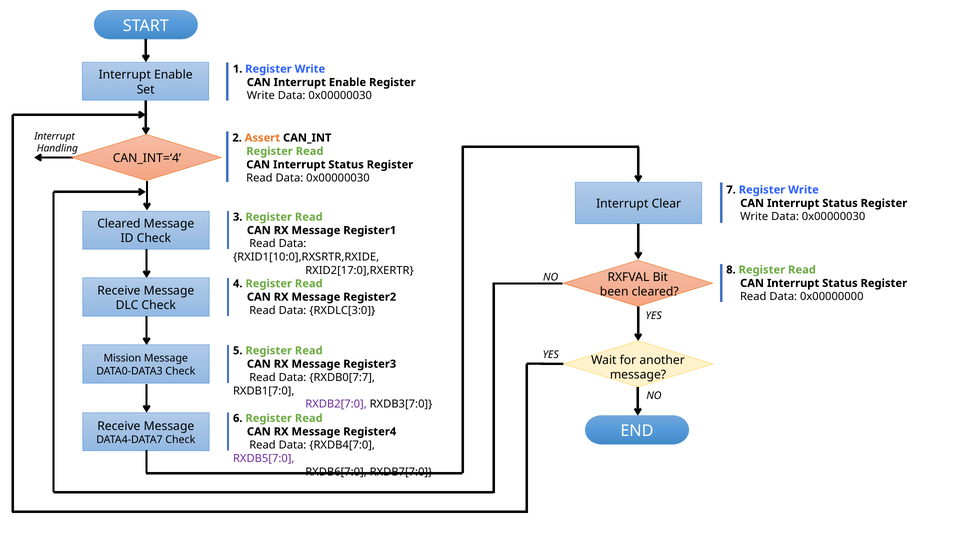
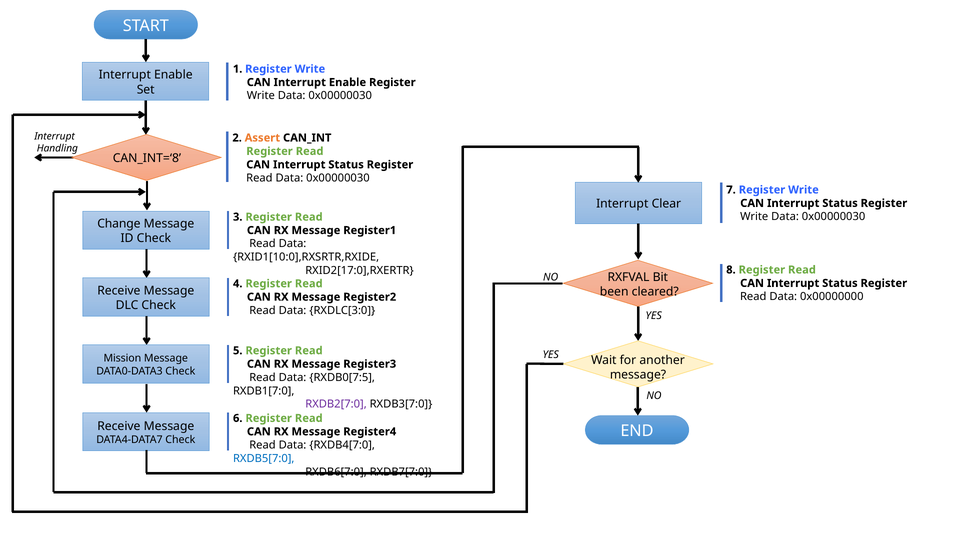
CAN_INT=‘4: CAN_INT=‘4 -> CAN_INT=‘8 (147, 158)
Cleared: Cleared -> Change (119, 224)
RXDB0[7:7: RXDB0[7:7 -> RXDB0[7:5 (342, 377)
RXDB5[7:0 colour: purple -> blue (264, 458)
